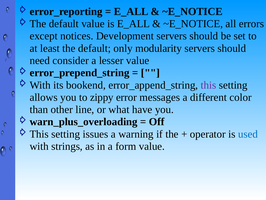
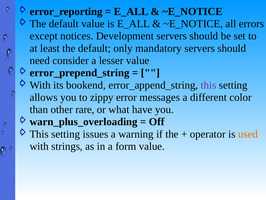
modularity: modularity -> mandatory (159, 48)
line: line -> rare (85, 109)
used colour: blue -> orange (248, 134)
